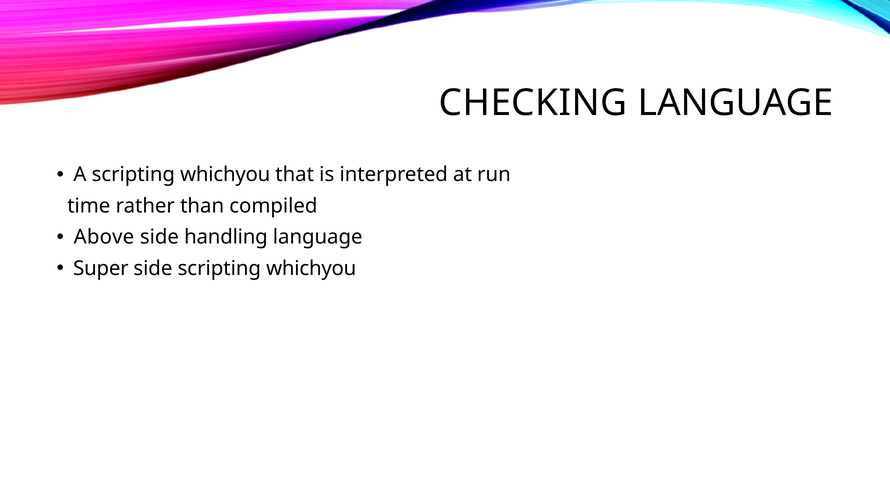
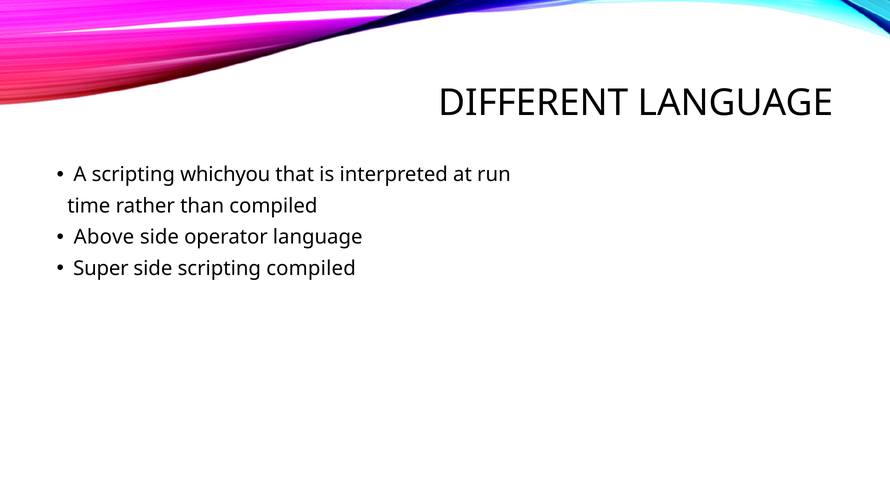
CHECKING: CHECKING -> DIFFERENT (533, 103)
handling: handling -> operator (226, 237)
side scripting whichyou: whichyou -> compiled (311, 268)
